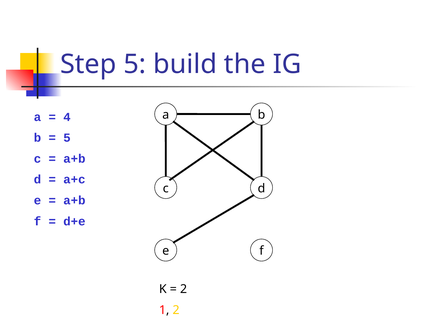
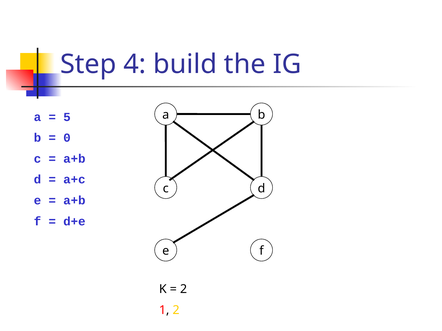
Step 5: 5 -> 4 (135, 64)
4: 4 -> 5 (67, 117)
5: 5 -> 0 (67, 138)
